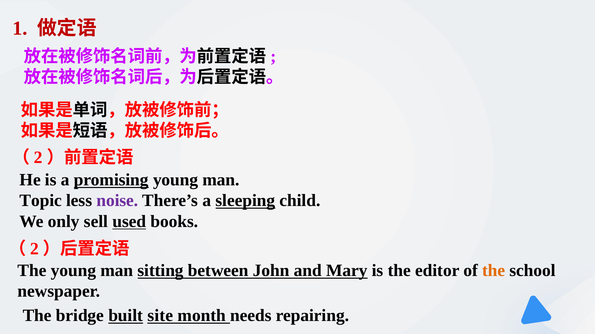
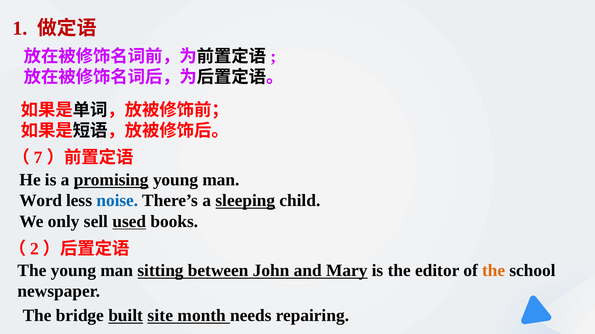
2: 2 -> 7 (38, 158)
Topic: Topic -> Word (41, 201)
noise colour: purple -> blue (117, 201)
